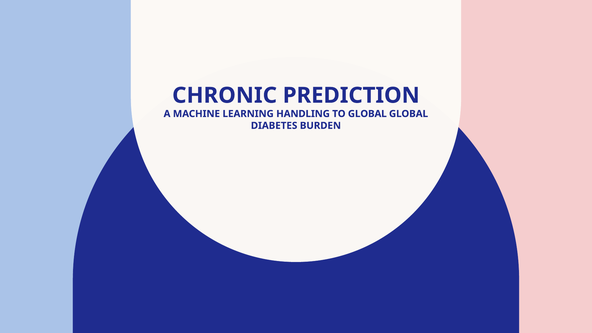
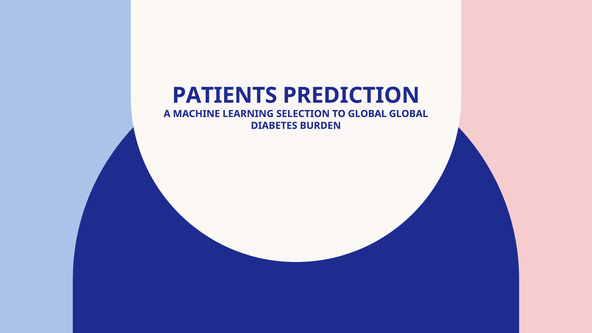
CHRONIC: CHRONIC -> PATIENTS (225, 95)
HANDLING: HANDLING -> SELECTION (303, 114)
